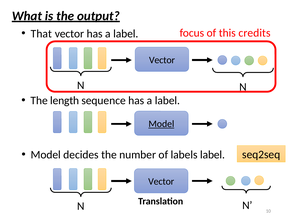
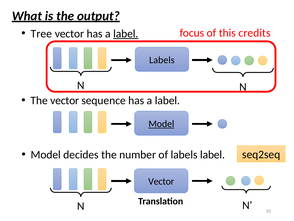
That: That -> Tree (41, 34)
label underline: none -> present (126, 34)
Vector: Vector -> Labels (162, 60)
The length: length -> vector (65, 100)
